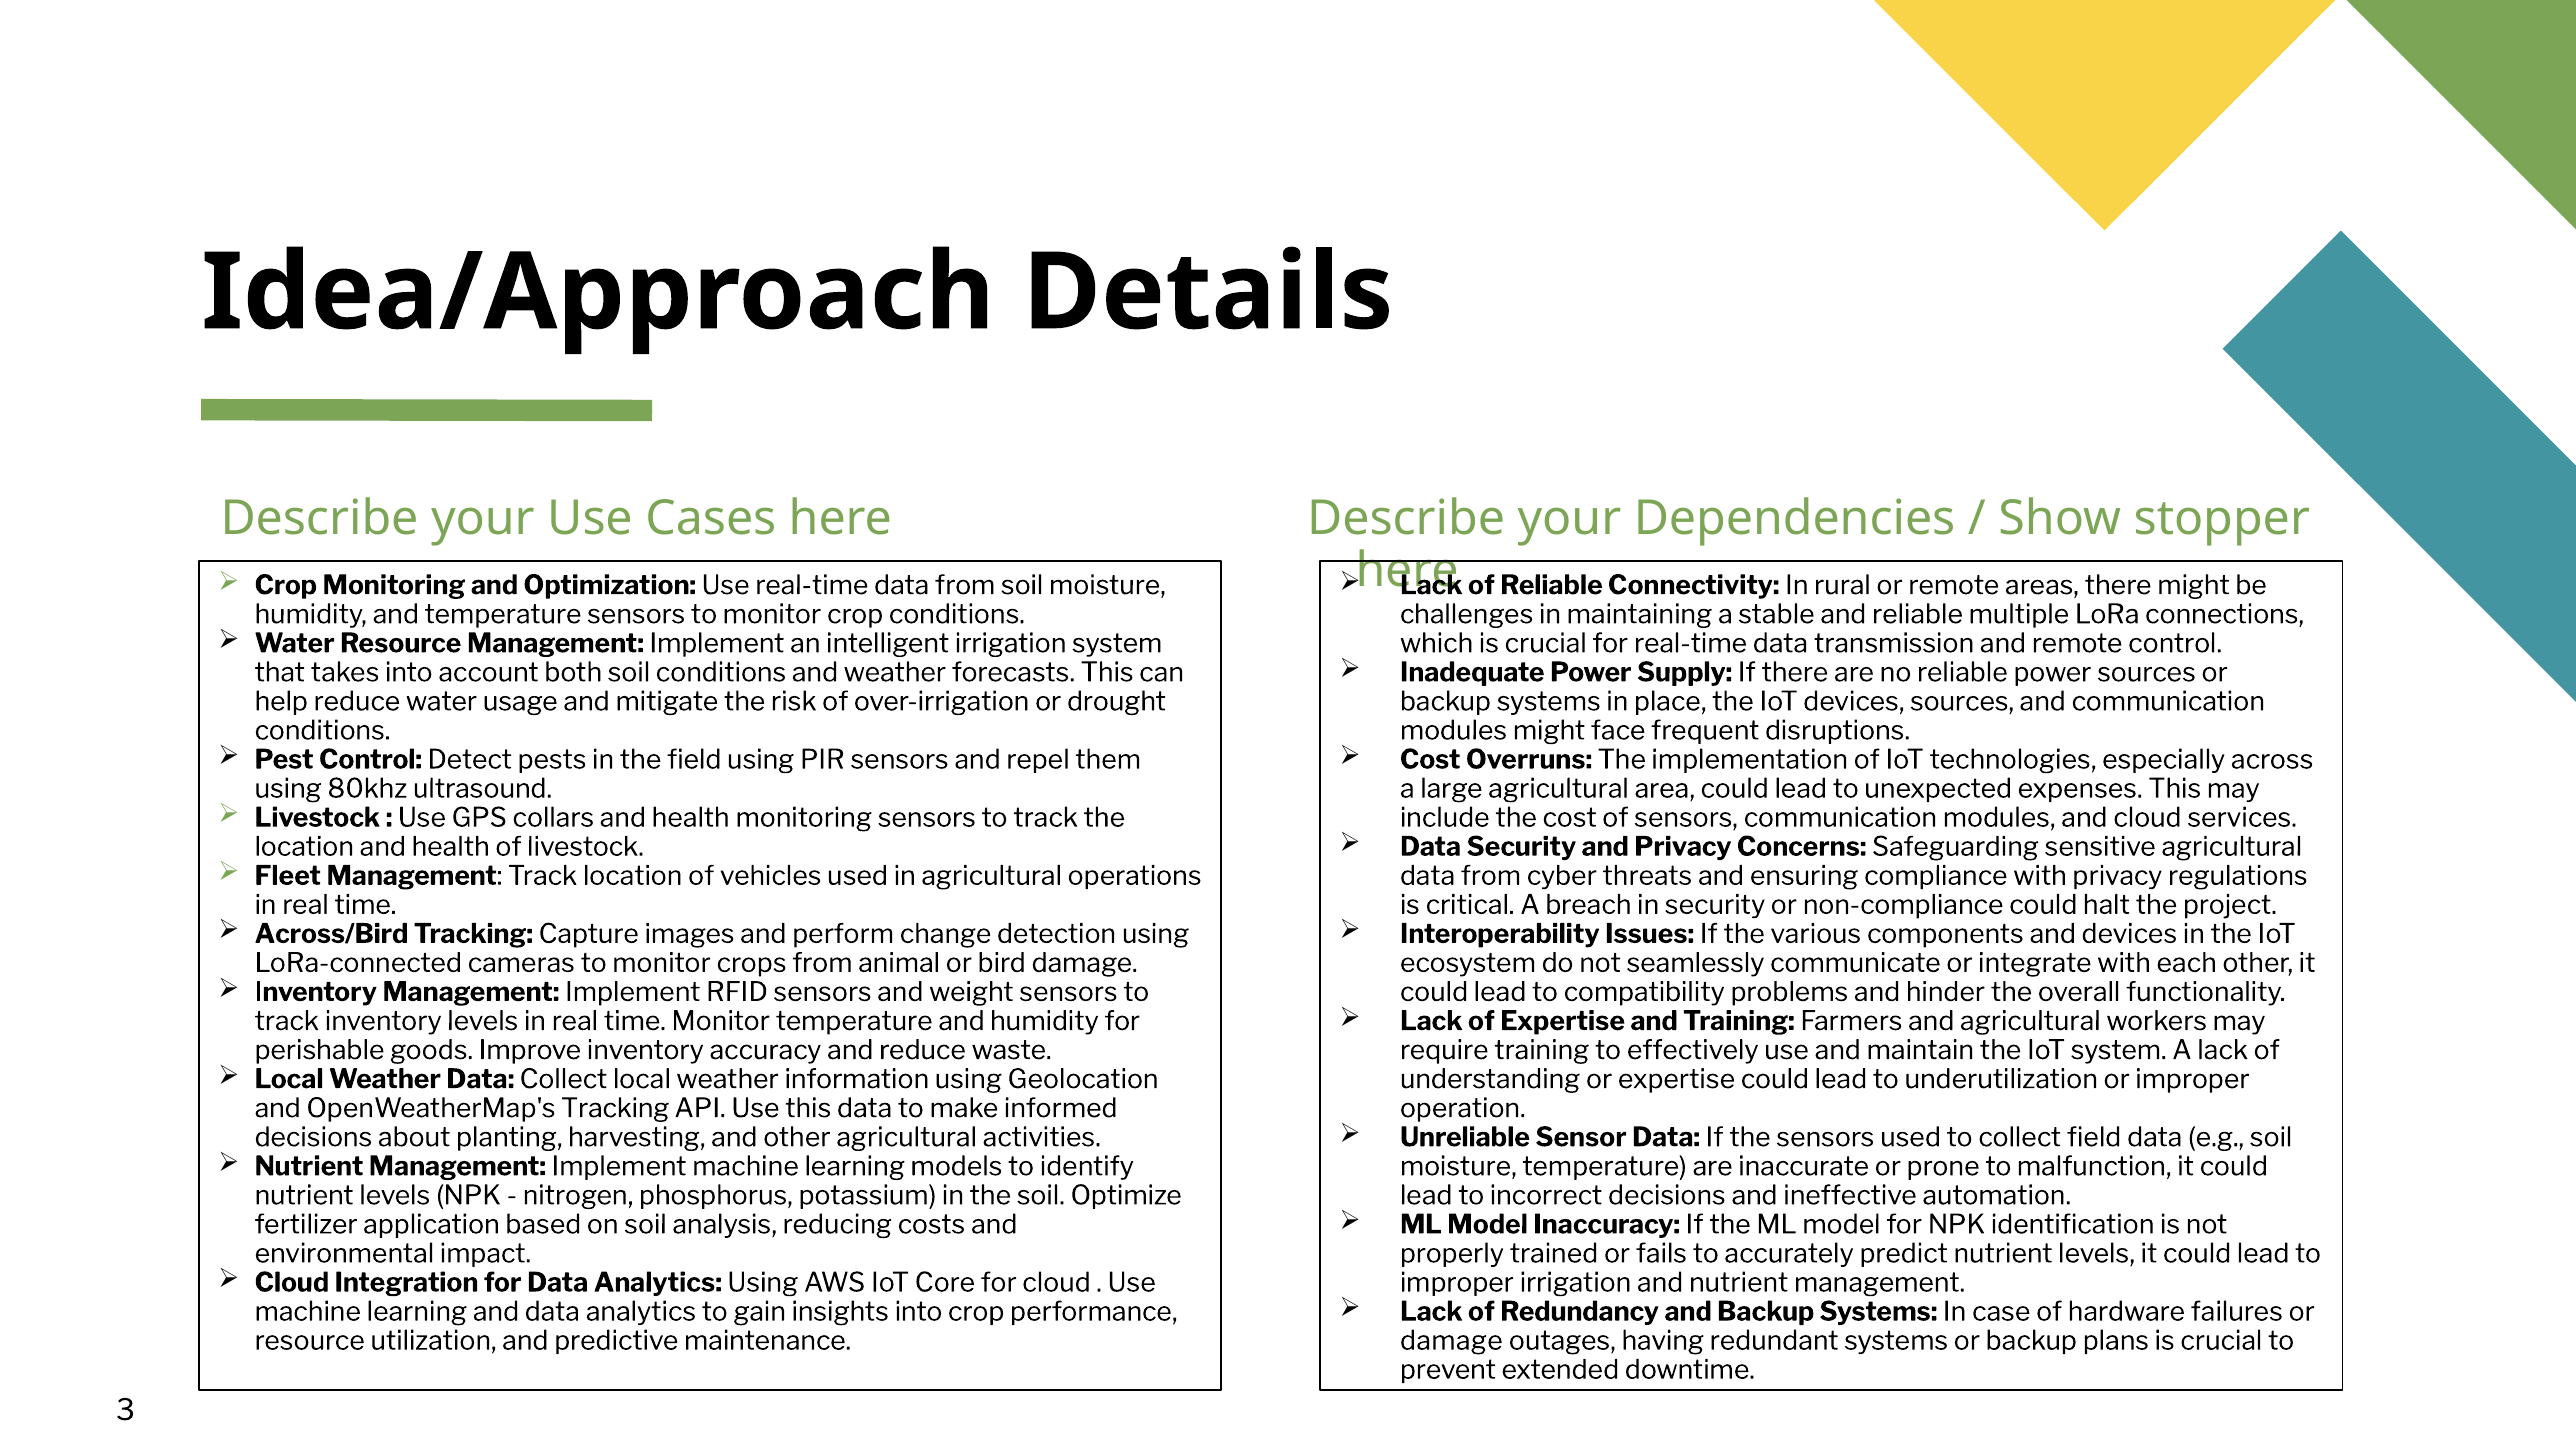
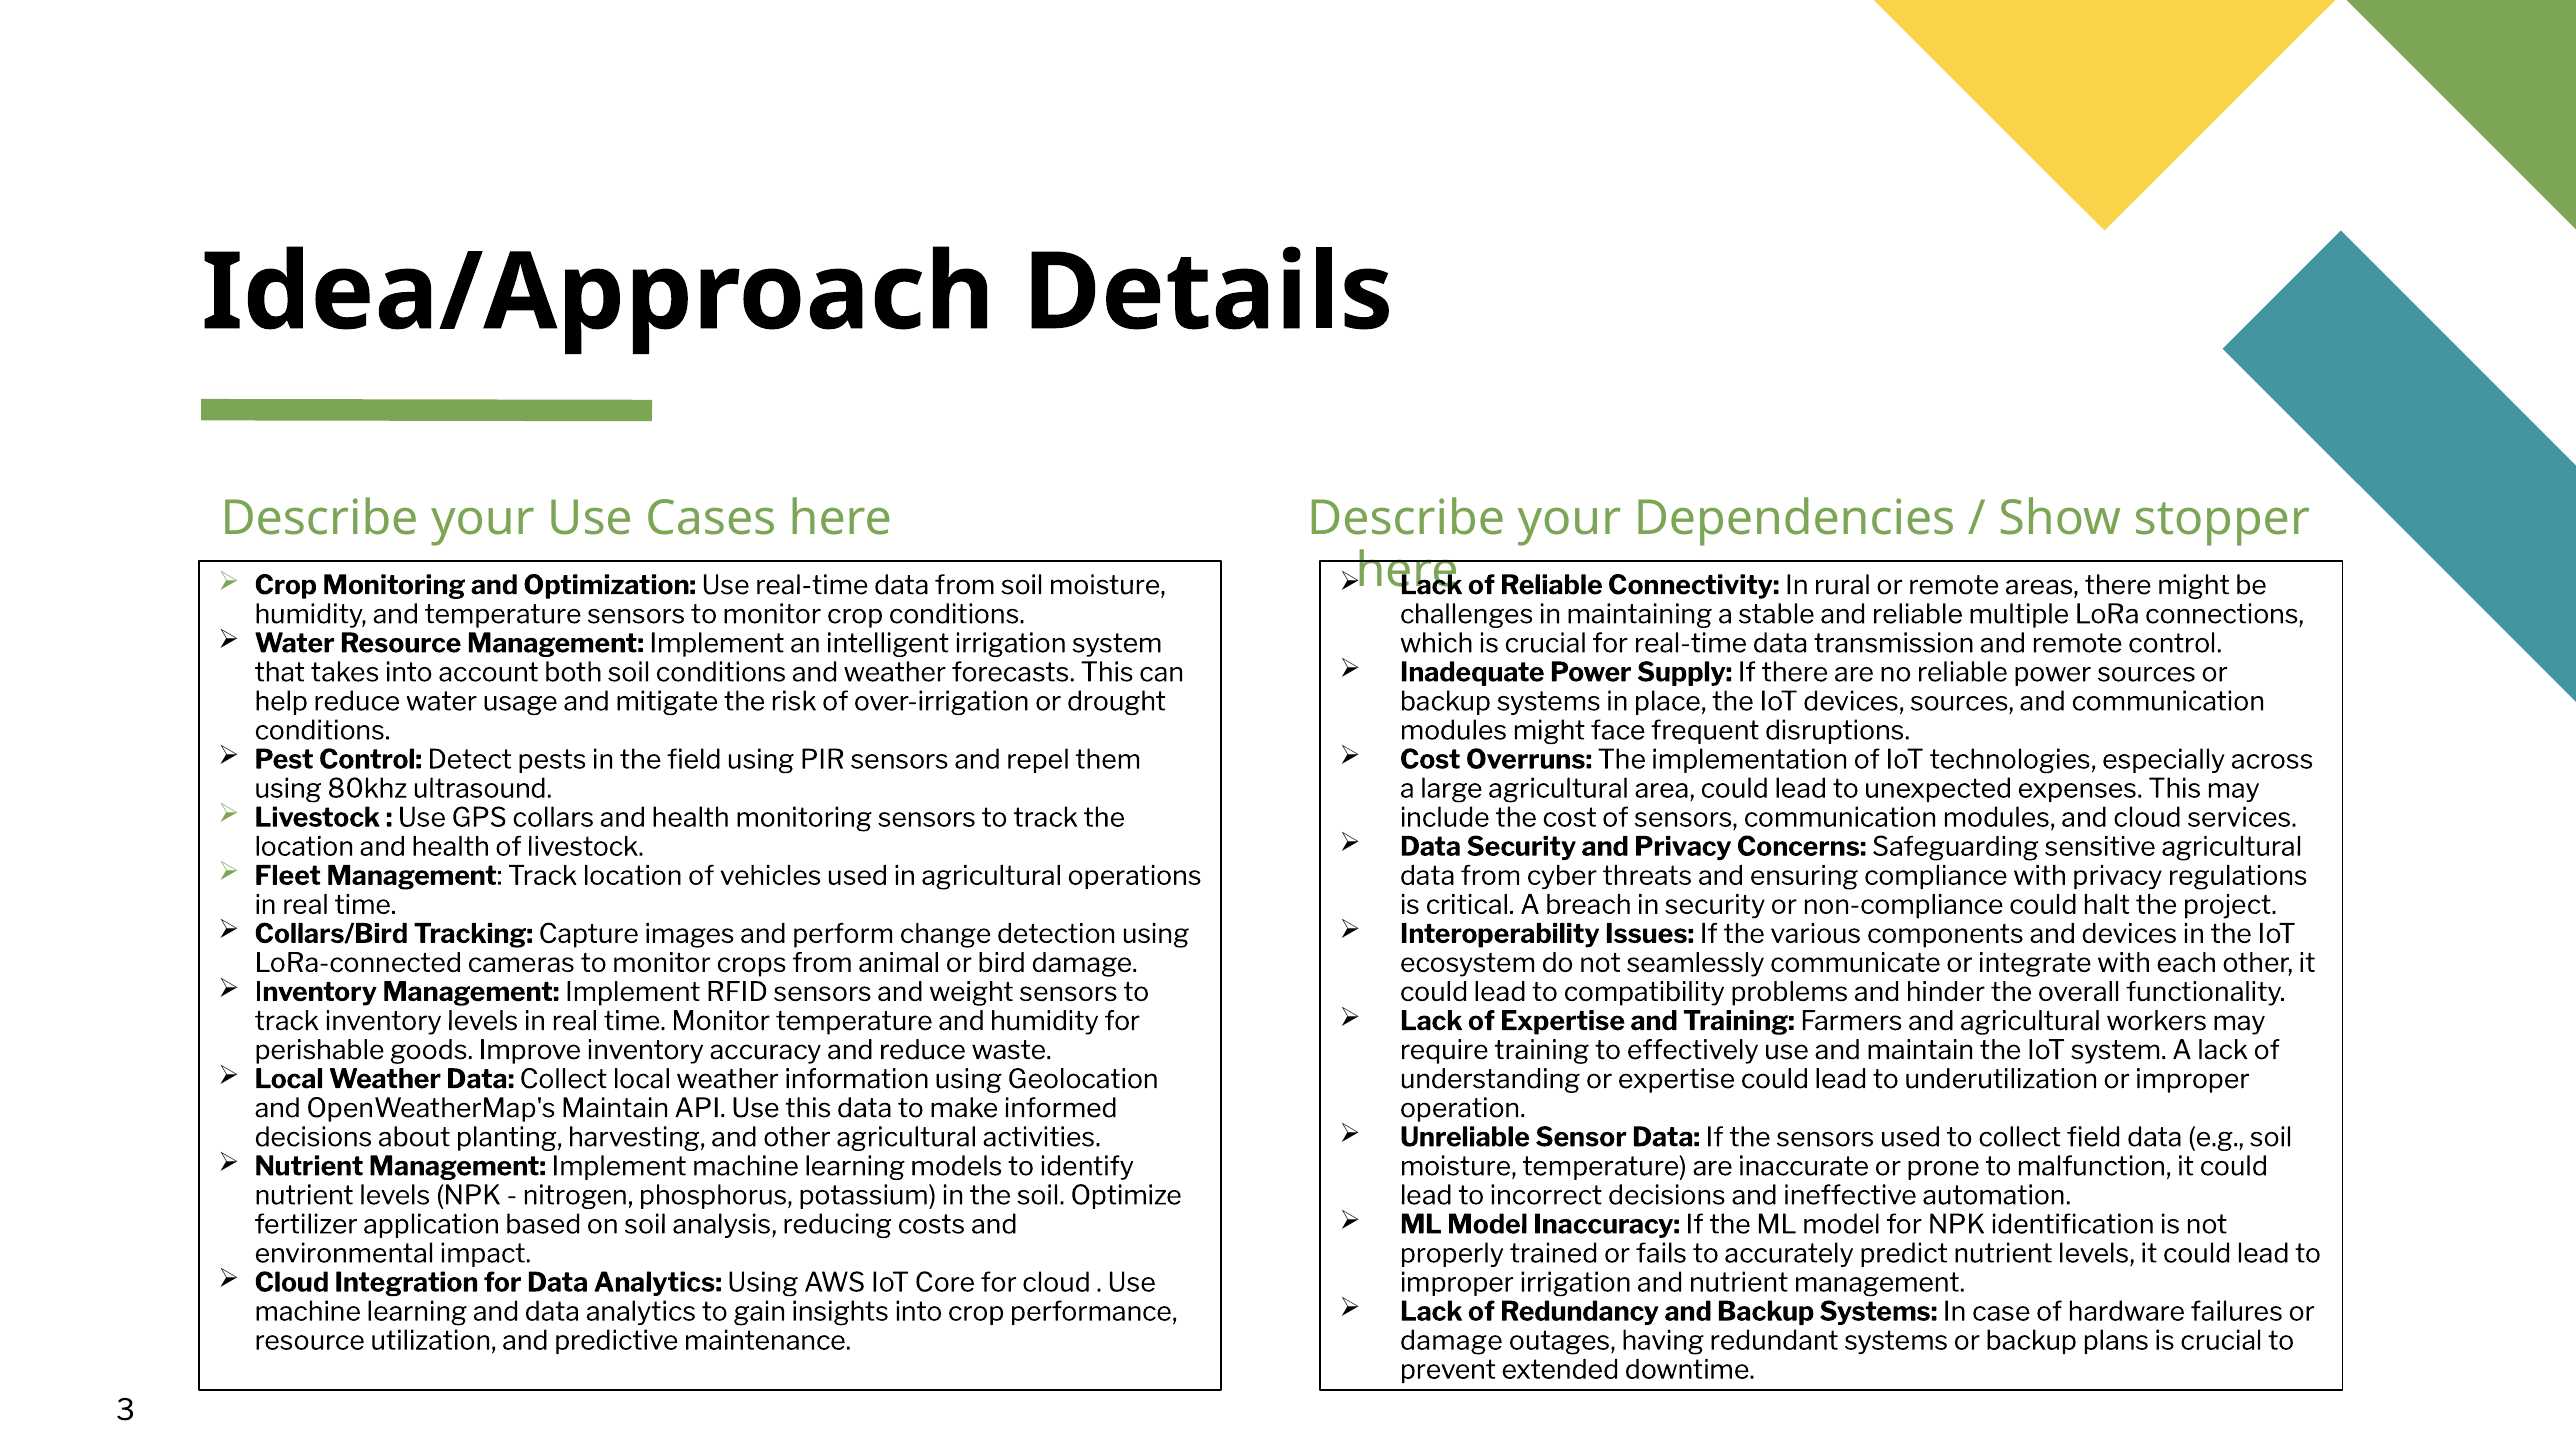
Across/Bird: Across/Bird -> Collars/Bird (331, 934)
OpenWeatherMap's Tracking: Tracking -> Maintain (615, 1108)
